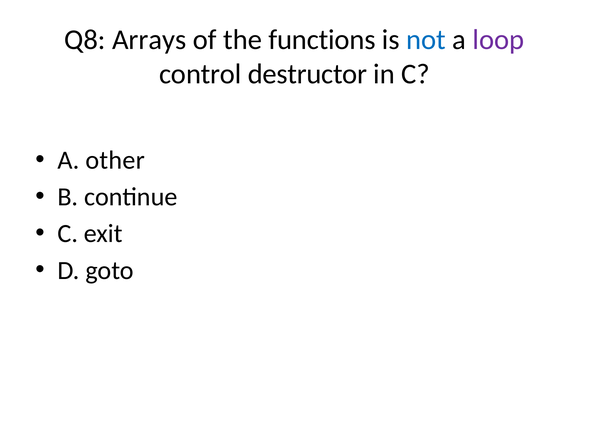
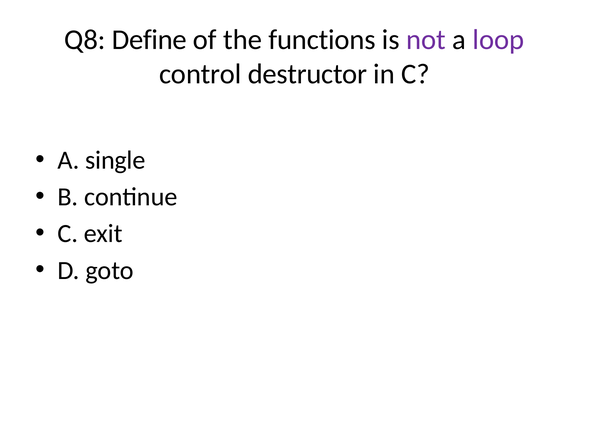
Arrays: Arrays -> Define (149, 40)
not colour: blue -> purple (426, 40)
other: other -> single (115, 160)
